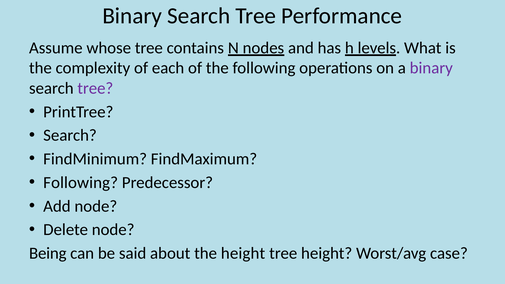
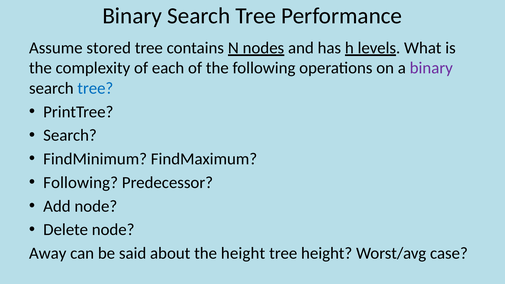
whose: whose -> stored (109, 48)
tree colour: purple -> blue (95, 88)
Being: Being -> Away (48, 253)
